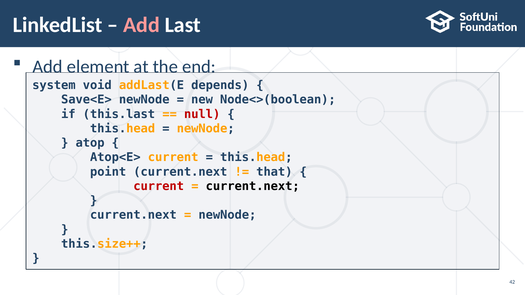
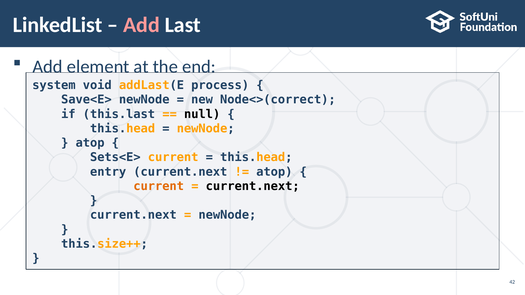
depends: depends -> process (220, 85)
Node<>(boolean: Node<>(boolean -> Node<>(correct (278, 100)
null colour: red -> black (202, 114)
Atop<E>: Atop<E> -> Sets<E> (115, 157)
point: point -> entry (108, 172)
that: that -> atop (274, 172)
current colour: red -> orange (159, 186)
